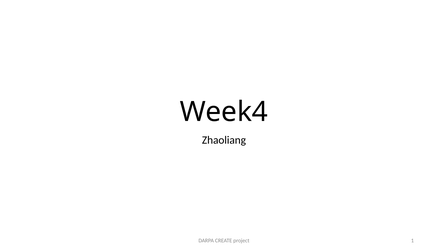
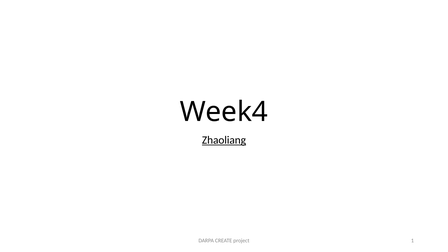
Zhaoliang underline: none -> present (224, 140)
